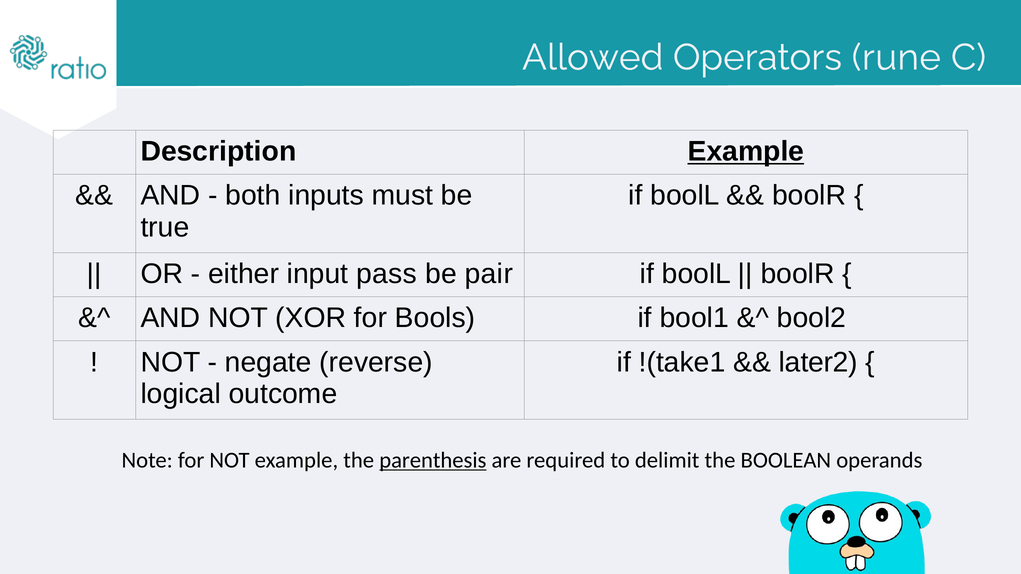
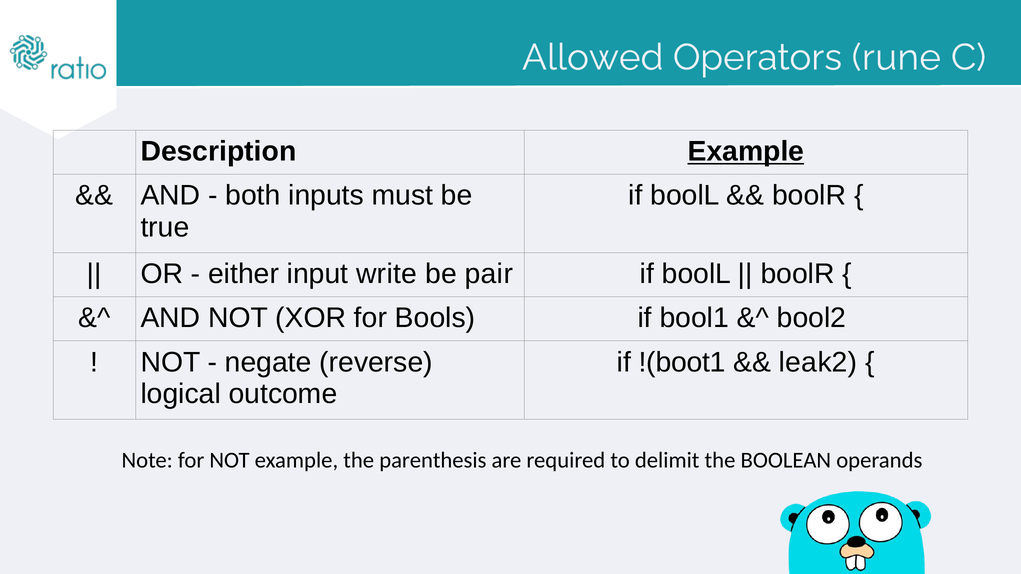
pass: pass -> write (387, 274)
!(take1: !(take1 -> !(boot1 (682, 362)
later2: later2 -> leak2 (818, 362)
parenthesis underline: present -> none (433, 461)
